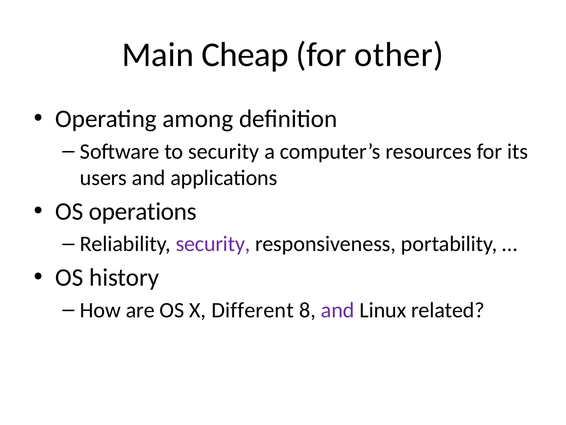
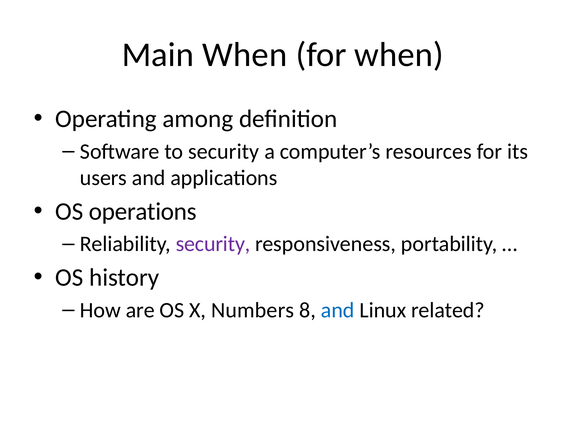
Main Cheap: Cheap -> When (245, 55)
for other: other -> when (399, 55)
Different: Different -> Numbers (253, 310)
and colour: purple -> blue (338, 310)
